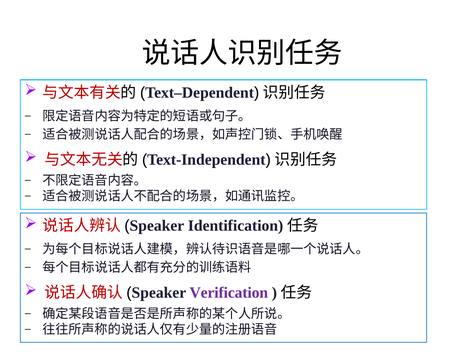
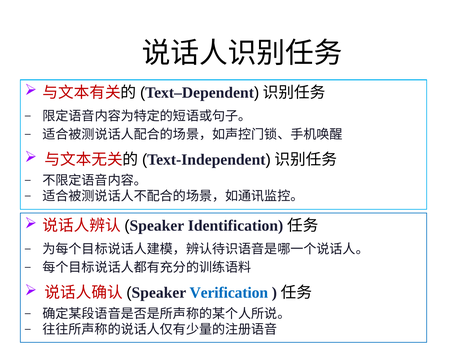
Verification colour: purple -> blue (229, 293)
